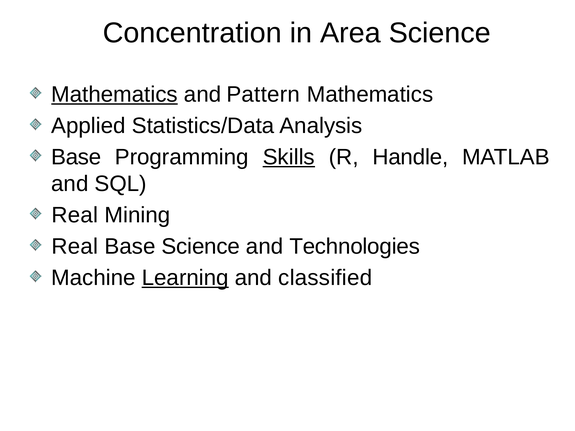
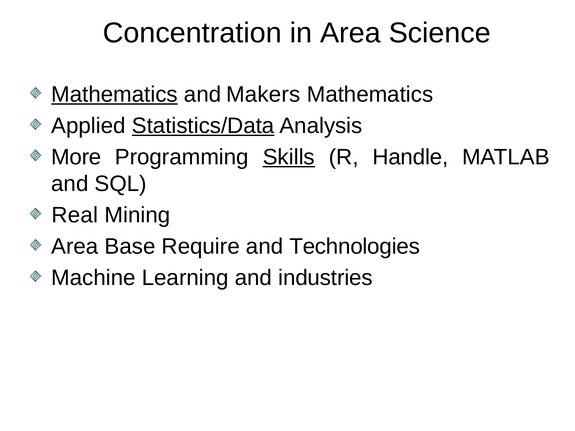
Pattern: Pattern -> Makers (263, 95)
Statistics/Data underline: none -> present (203, 126)
Base: Base -> More (76, 157)
Real: Real -> Area (75, 247)
Base Science: Science -> Require (201, 247)
Learning underline: present -> none (185, 278)
classified: classified -> industries (325, 278)
